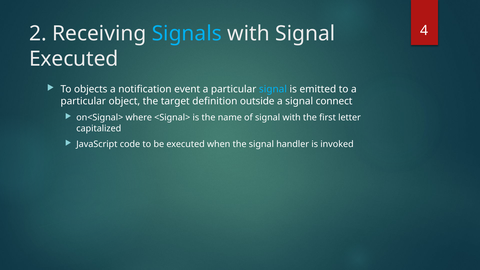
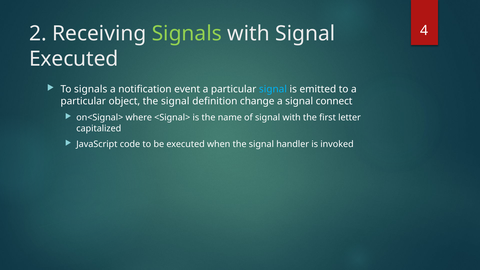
Signals colour: light blue -> light green (187, 34)
To objects: objects -> signals (91, 89)
object the target: target -> signal (175, 101)
outside: outside -> change (257, 101)
